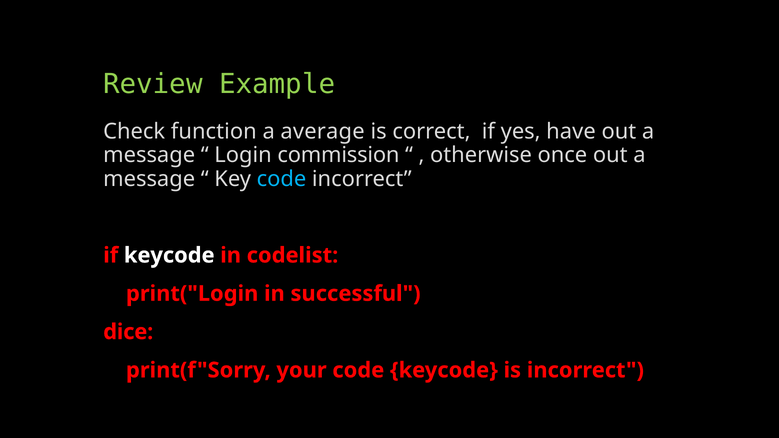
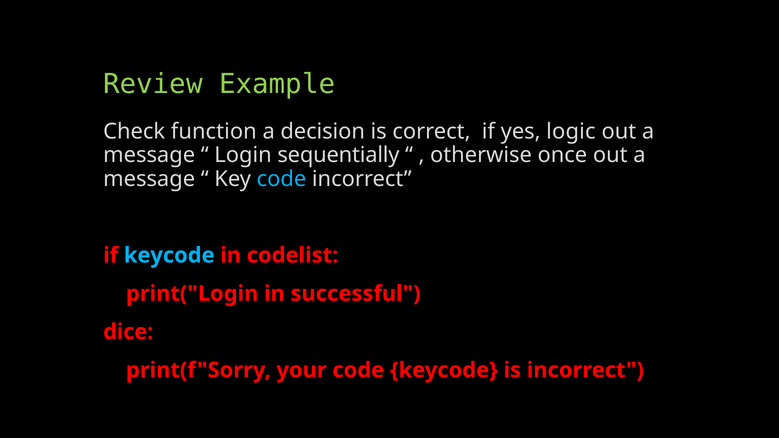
average: average -> decision (323, 131)
have: have -> logic (571, 131)
commission: commission -> sequentially (338, 155)
keycode colour: white -> light blue (169, 255)
